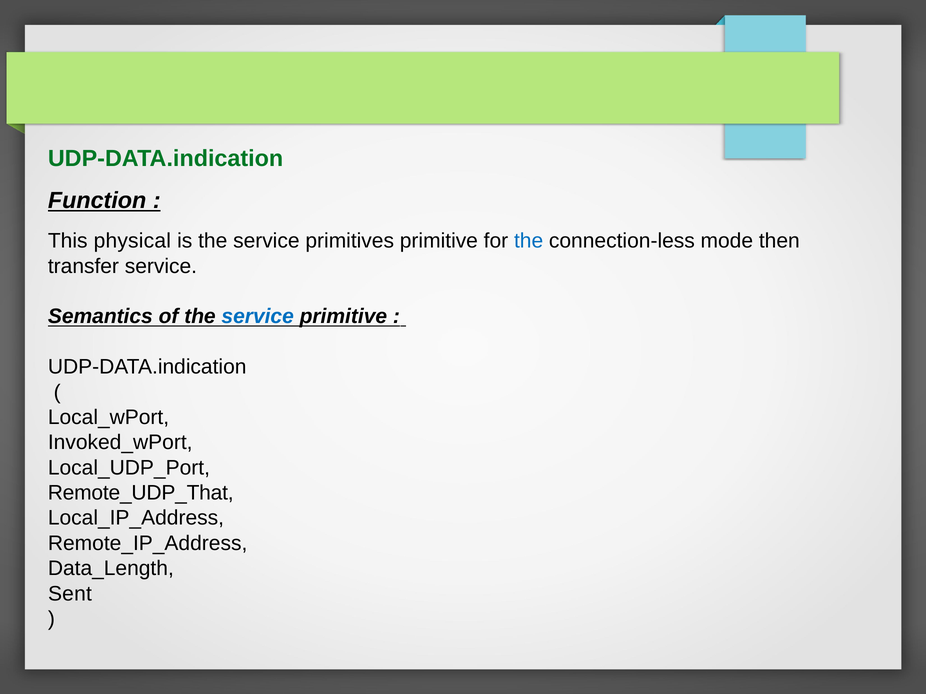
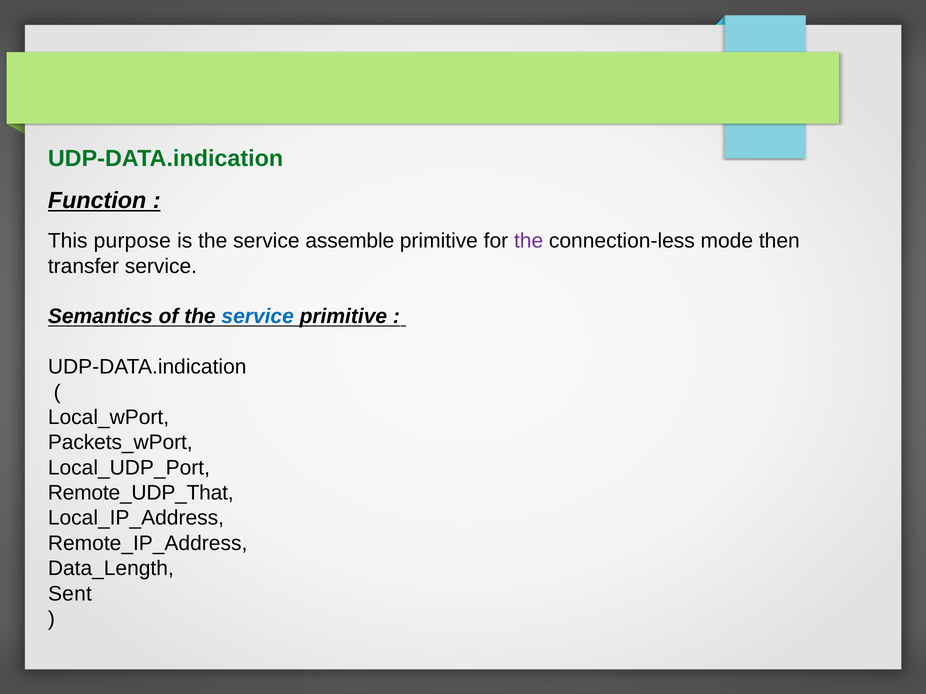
physical: physical -> purpose (132, 241)
primitives: primitives -> assemble (350, 241)
the colour: blue -> purple (529, 241)
Invoked_wPort: Invoked_wPort -> Packets_wPort (120, 443)
